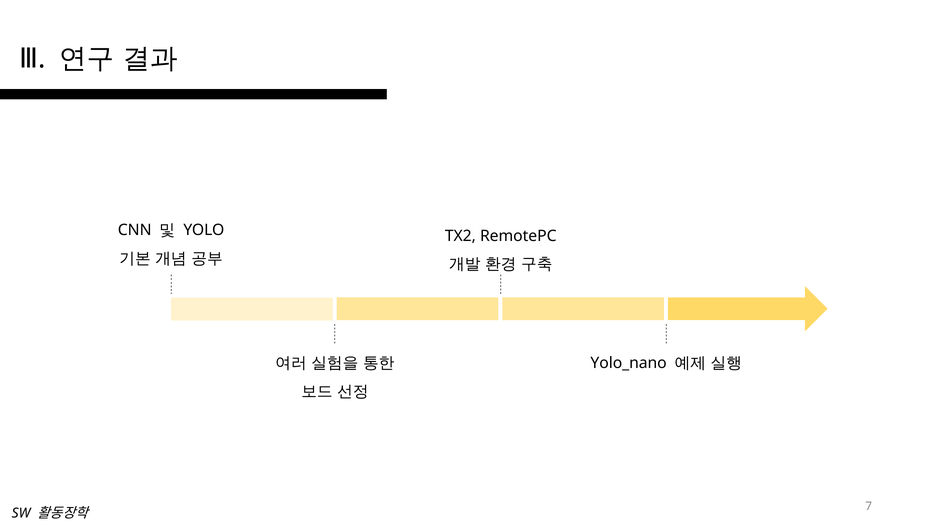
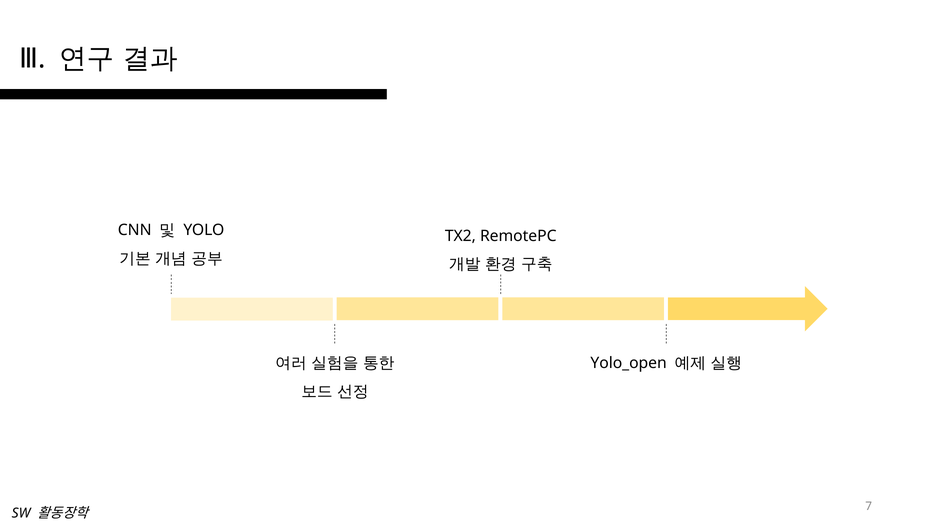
Yolo_nano: Yolo_nano -> Yolo_open (629, 363)
